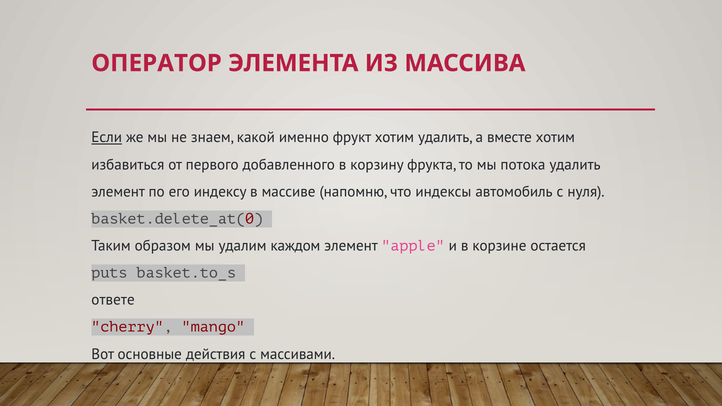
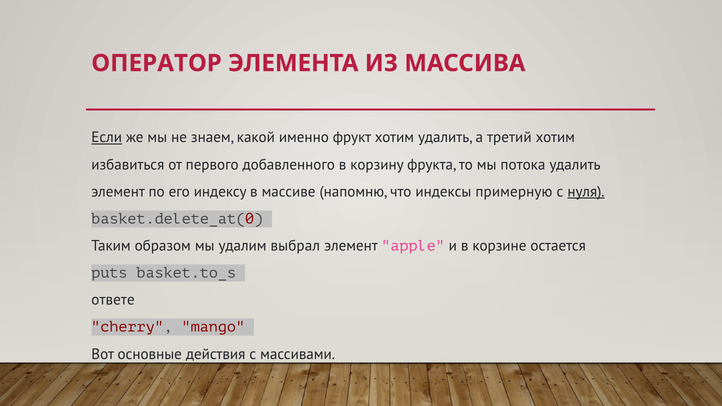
вместе: вместе -> третий (509, 138)
автомобиль: автомобиль -> примерную (514, 192)
нуля underline: none -> present (586, 192)
каждом: каждом -> выбрал (295, 246)
